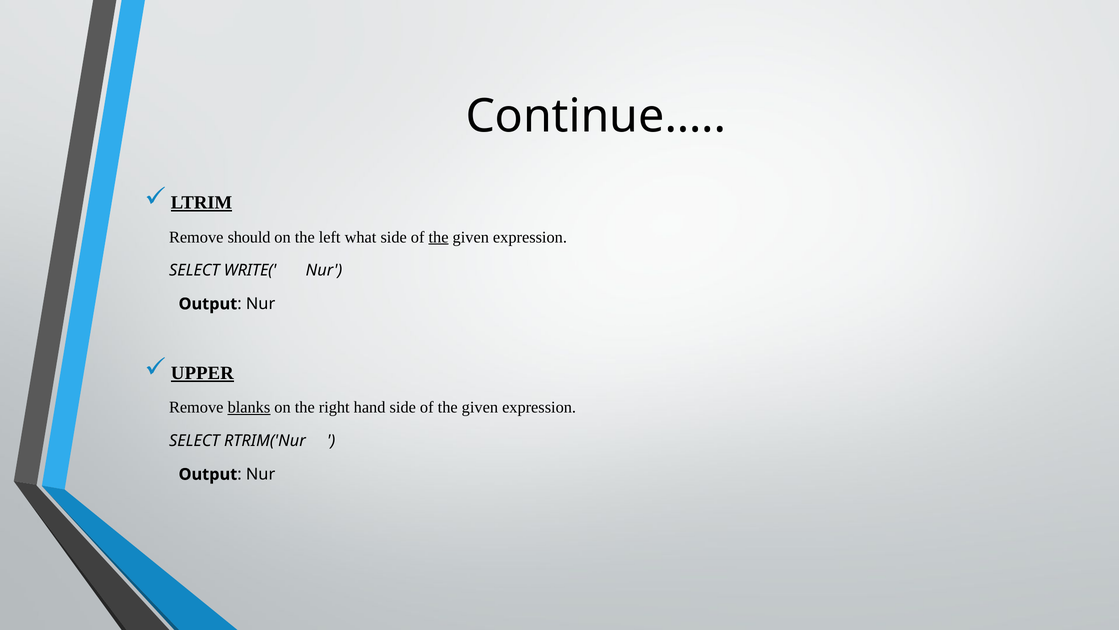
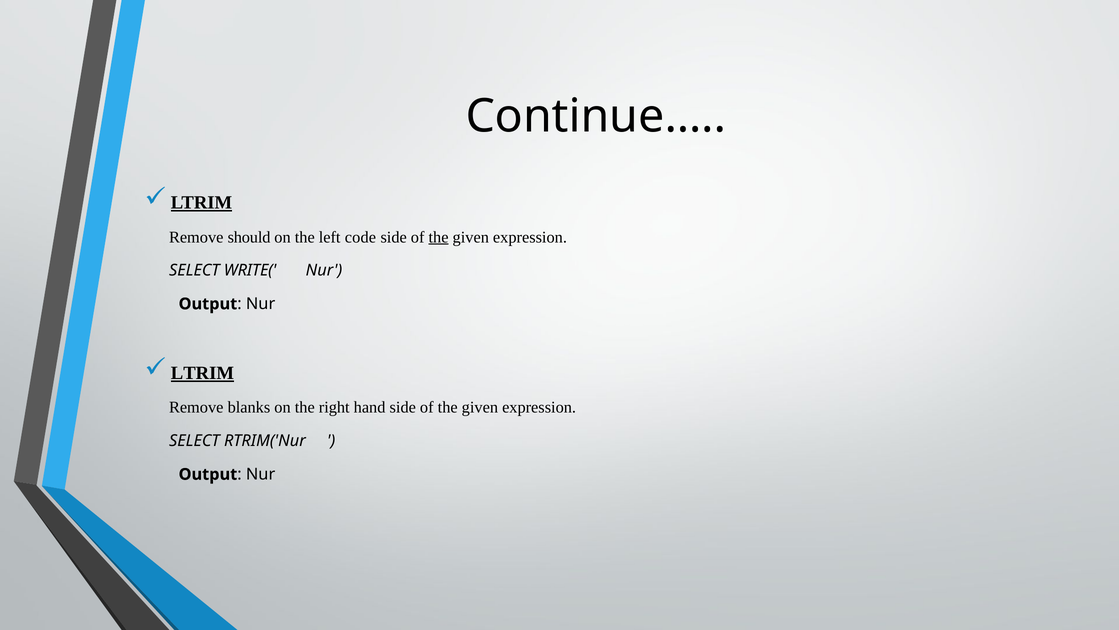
what: what -> code (360, 237)
UPPER: UPPER -> LTRIM (202, 373)
blanks underline: present -> none (249, 407)
